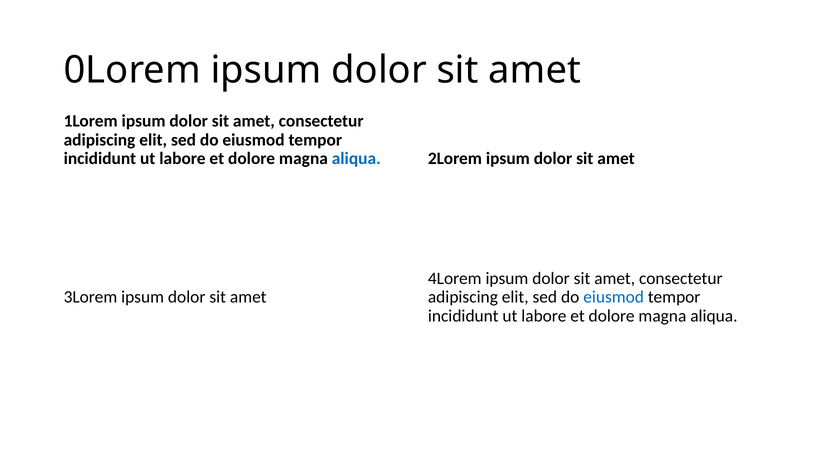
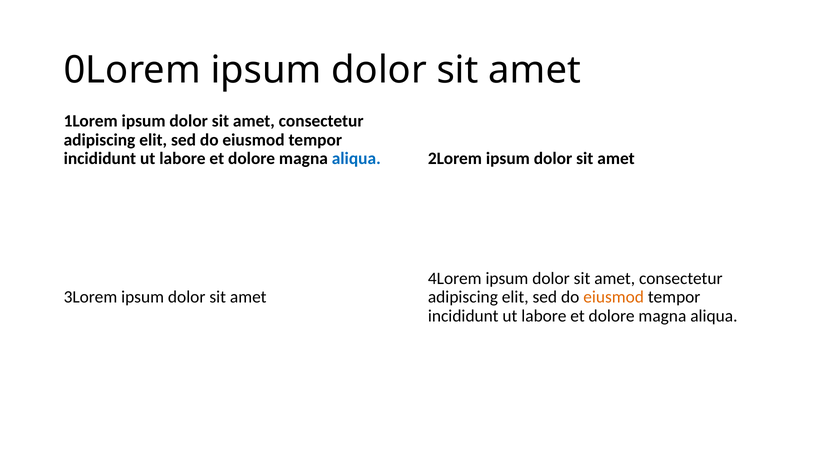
eiusmod colour: blue -> orange (614, 297)
